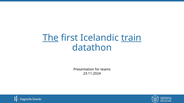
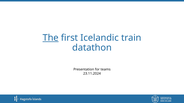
train underline: present -> none (131, 38)
